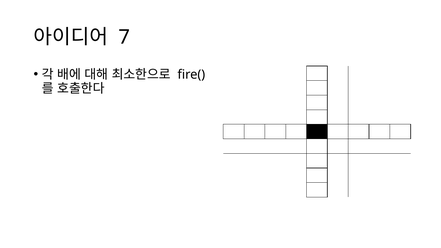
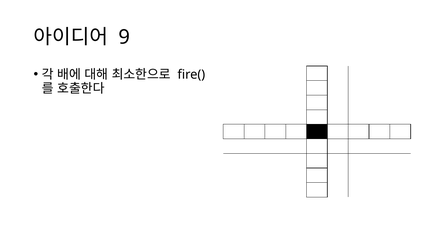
7: 7 -> 9 (124, 37)
